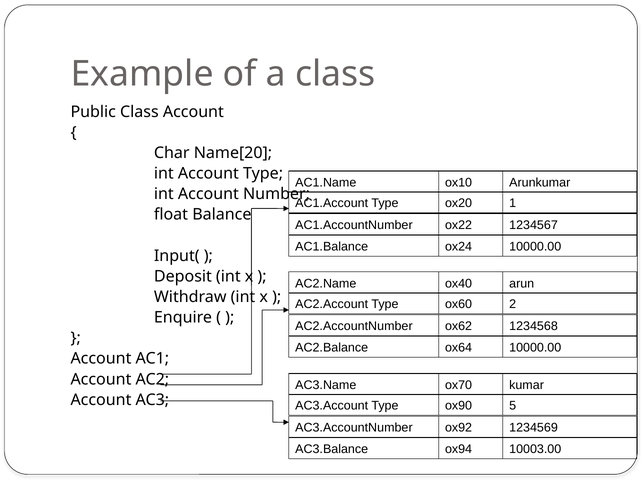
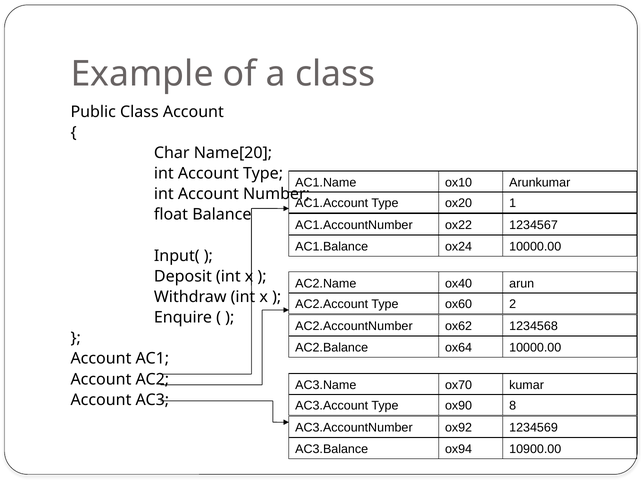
5: 5 -> 8 (513, 406)
10003.00: 10003.00 -> 10900.00 (535, 450)
